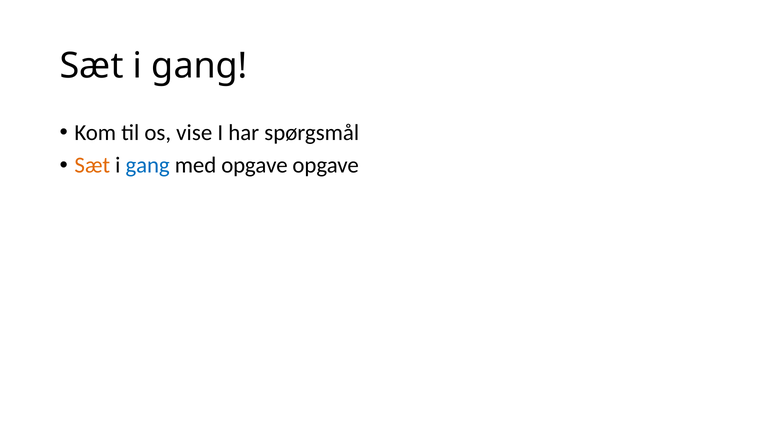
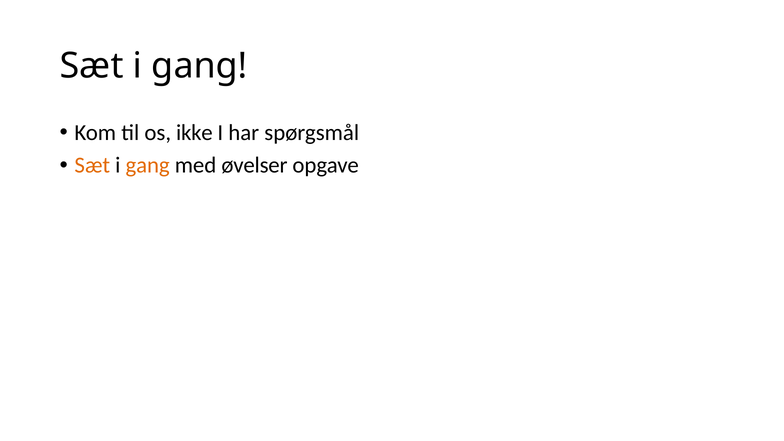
vise: vise -> ikke (194, 133)
gang colour: blue -> orange (148, 165)
med opgave: opgave -> øvelser (254, 165)
